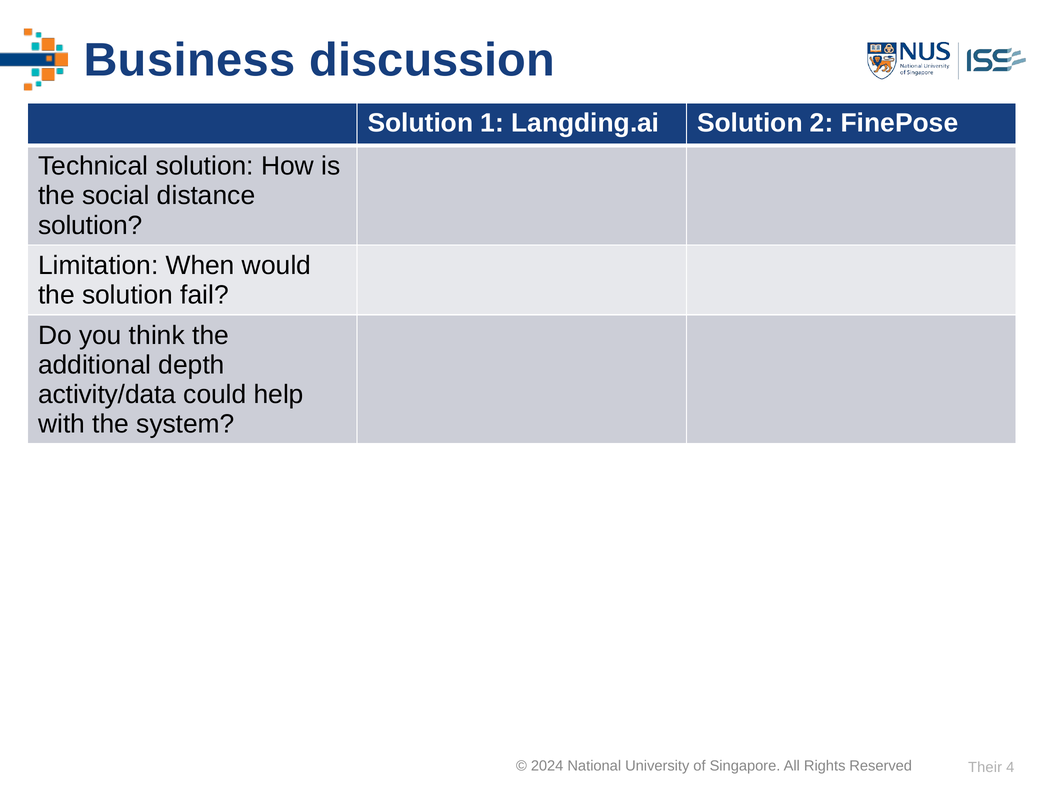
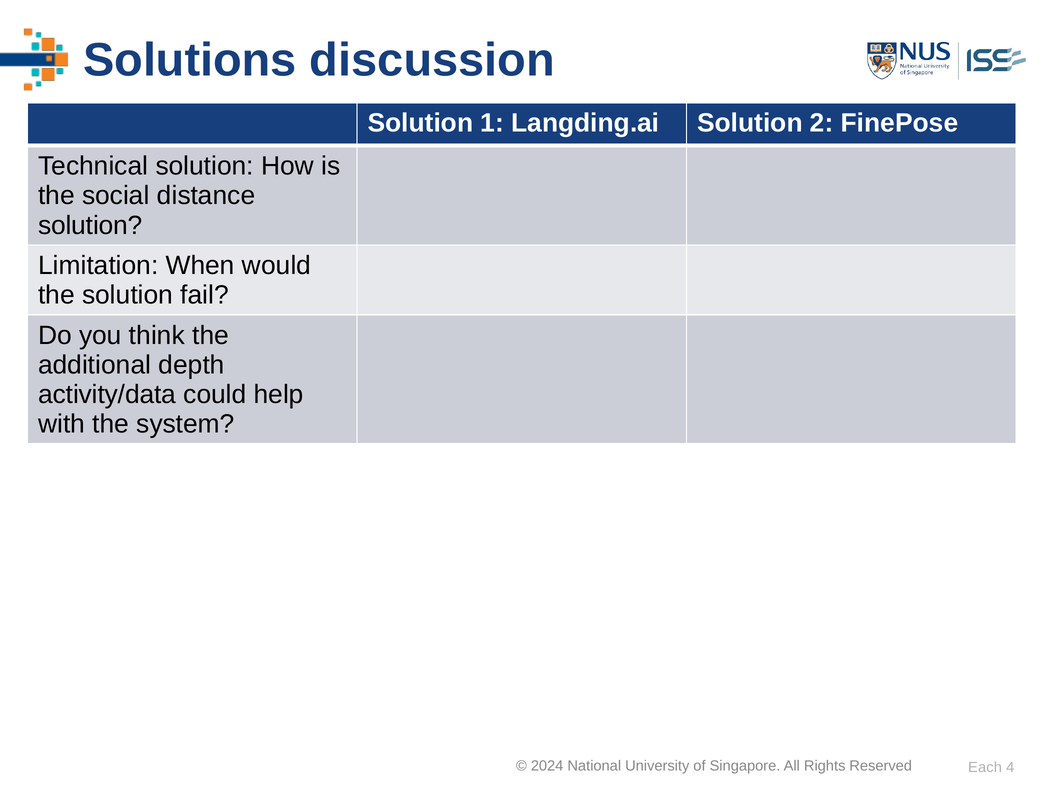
Business: Business -> Solutions (190, 60)
Their: Their -> Each (985, 767)
